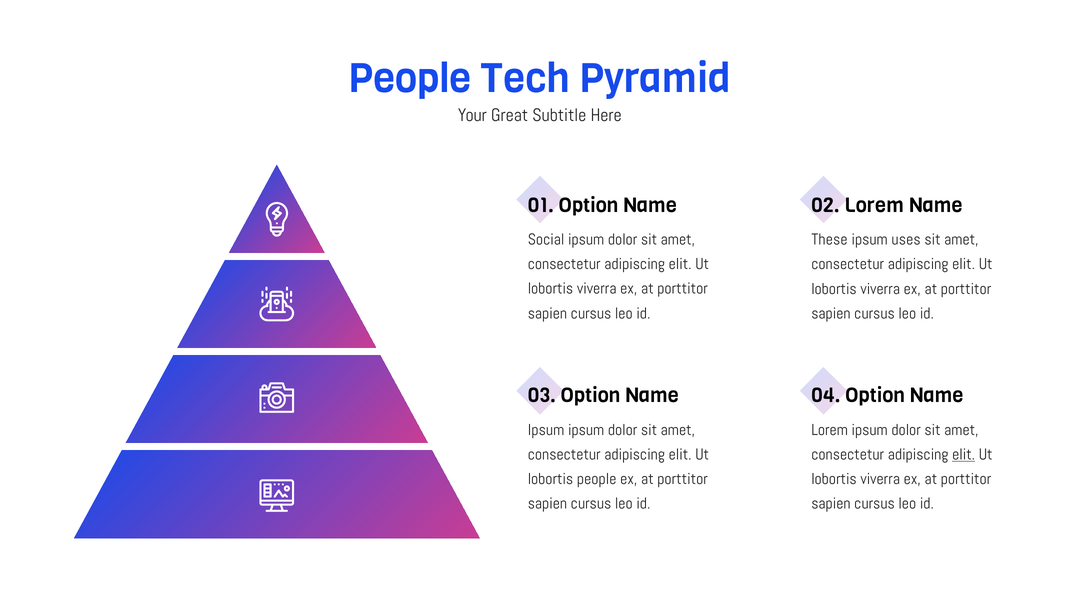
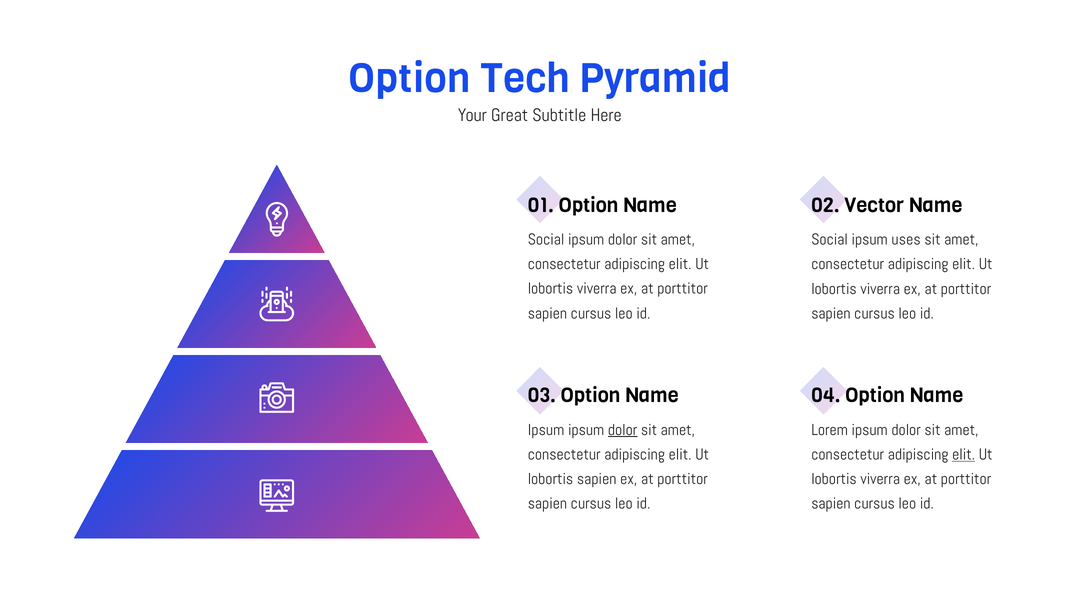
People: People -> Option (410, 79)
02 Lorem: Lorem -> Vector (874, 205)
These: These -> Social (830, 239)
dolor underline: none -> present (623, 430)
lobortis people: people -> sapien (597, 479)
